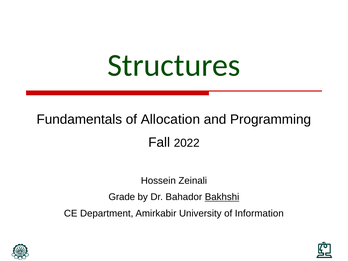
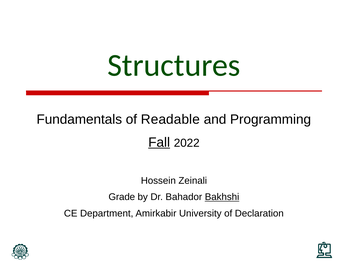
Allocation: Allocation -> Readable (170, 119)
Fall underline: none -> present (159, 142)
Information: Information -> Declaration (259, 213)
